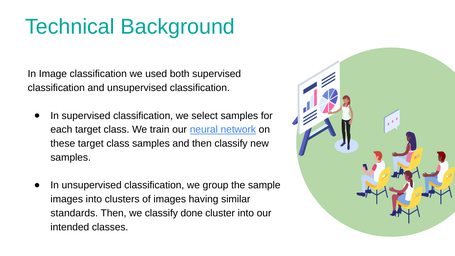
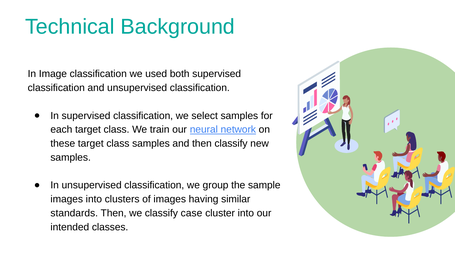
done: done -> case (192, 213)
